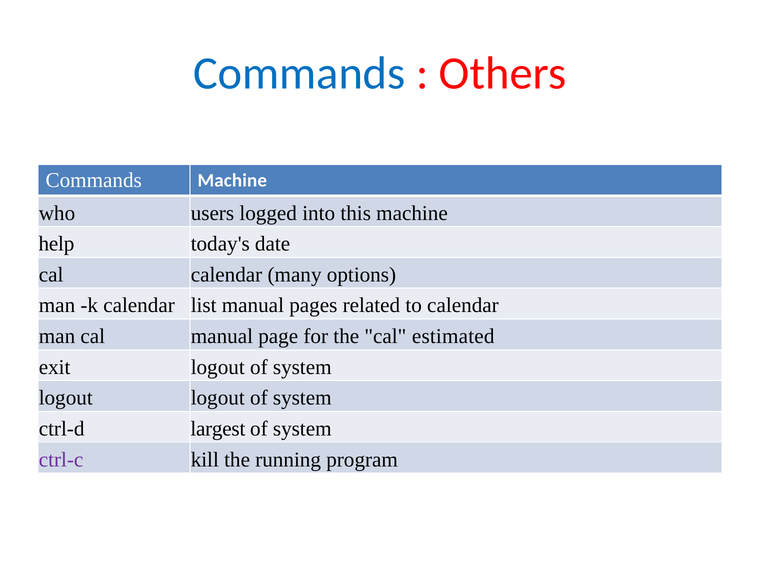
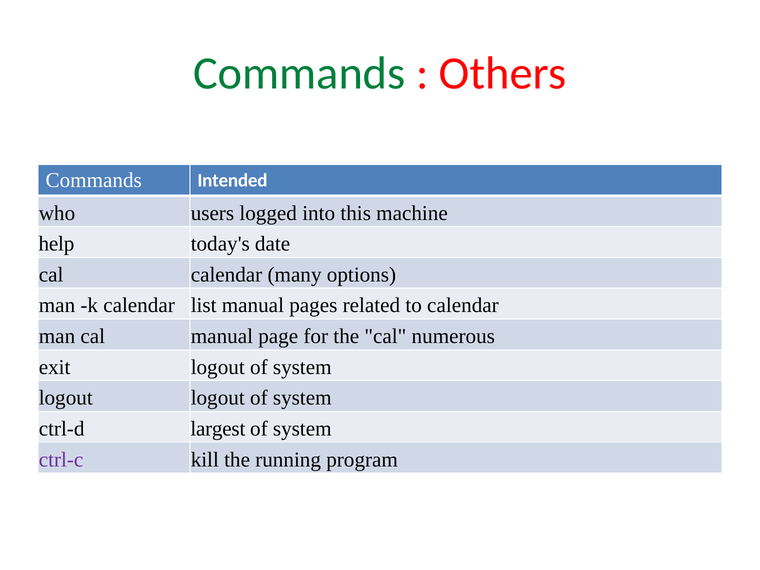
Commands colour: blue -> green (299, 74)
Commands Machine: Machine -> Intended (232, 180)
estimated: estimated -> numerous (453, 336)
